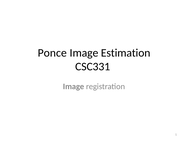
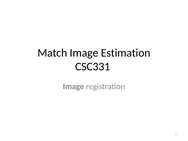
Ponce: Ponce -> Match (52, 53)
